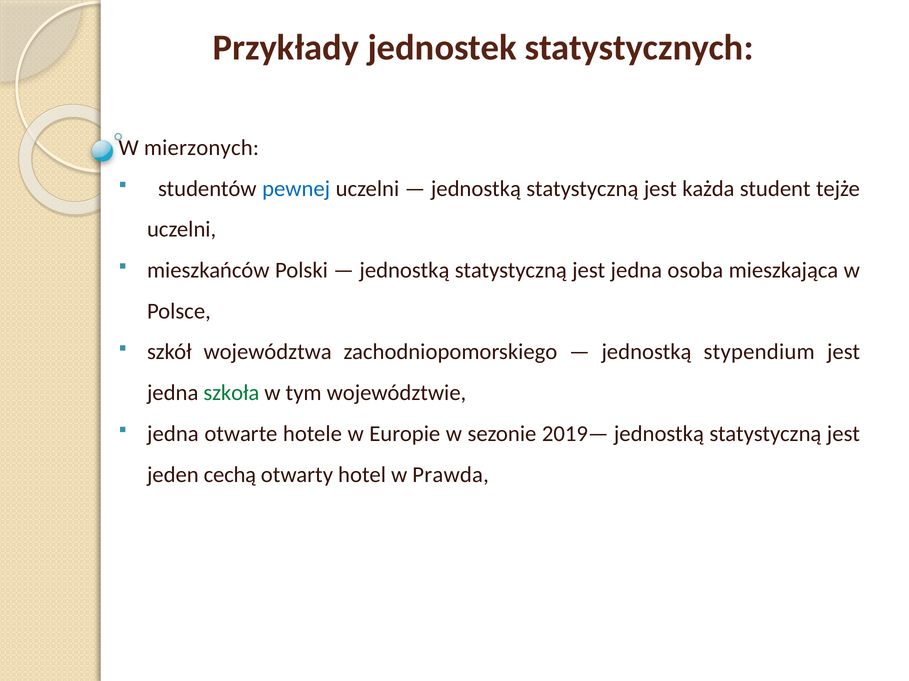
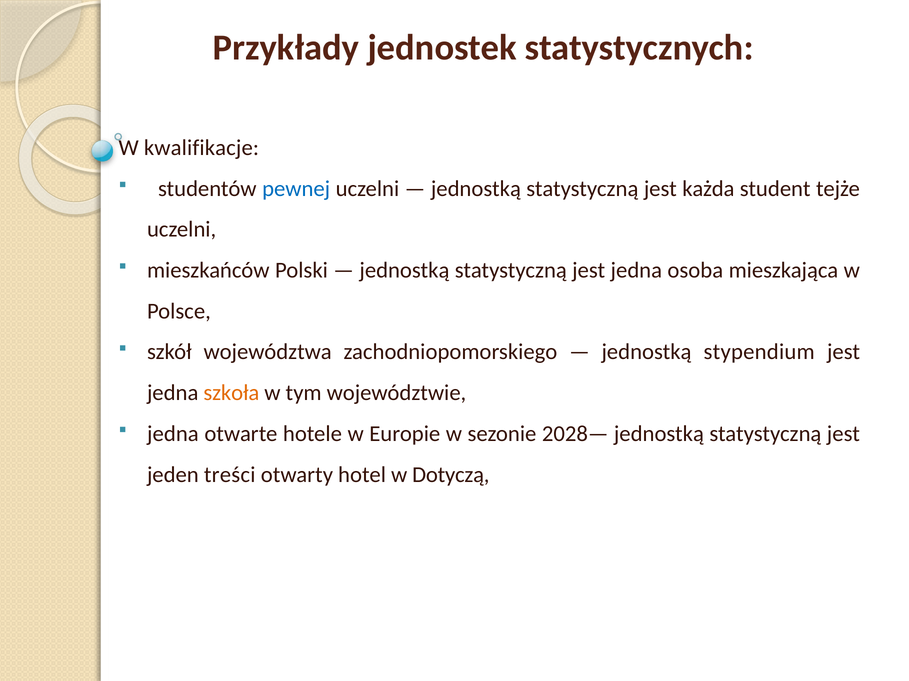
mierzonych: mierzonych -> kwalifikacje (201, 148)
szkoła colour: green -> orange (231, 393)
2019—: 2019— -> 2028— (575, 434)
cechą: cechą -> treści (230, 475)
Prawda: Prawda -> Dotyczą (451, 475)
